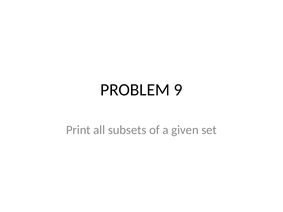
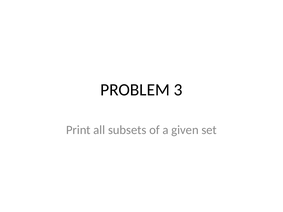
9: 9 -> 3 (178, 90)
